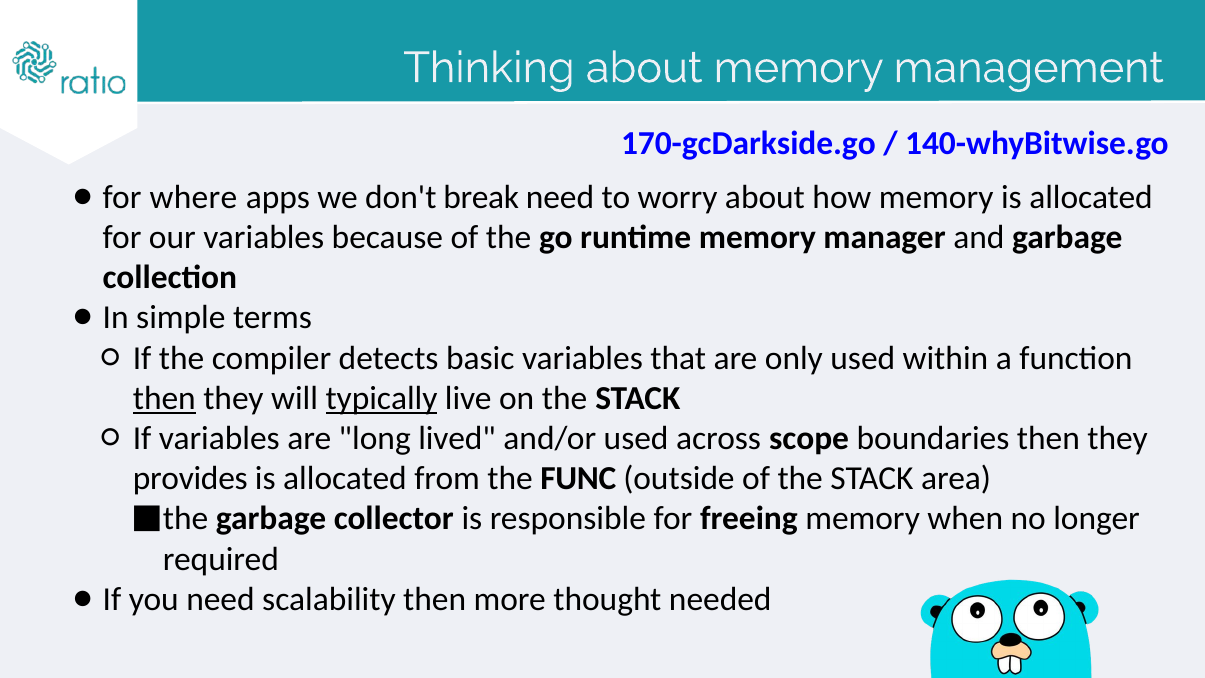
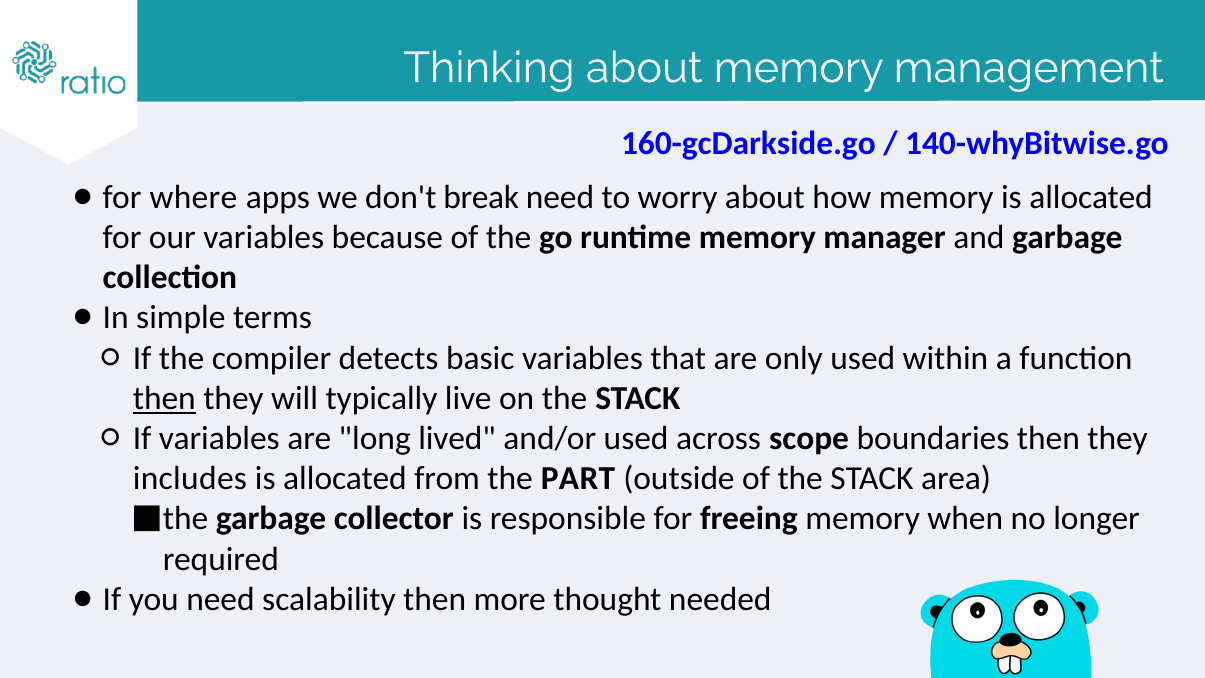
170-gcDarkside.go: 170-gcDarkside.go -> 160-gcDarkside.go (748, 143)
typically underline: present -> none (381, 398)
provides: provides -> includes (190, 478)
FUNC: FUNC -> PART (578, 478)
